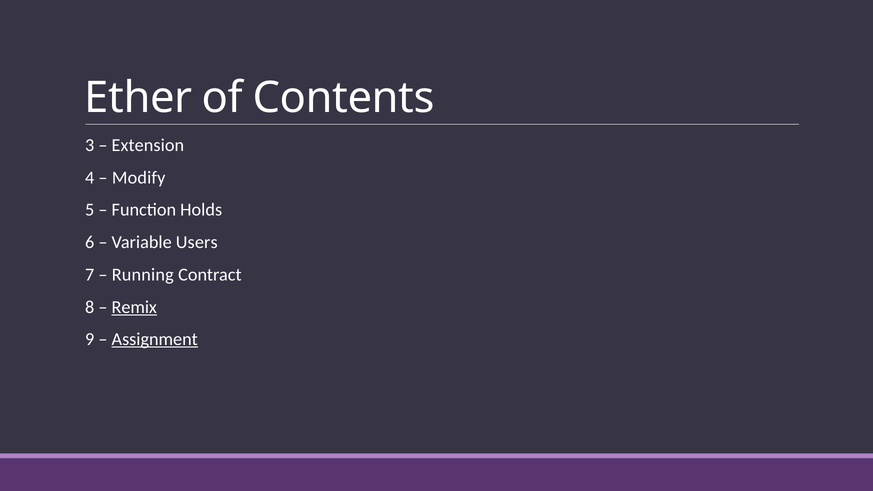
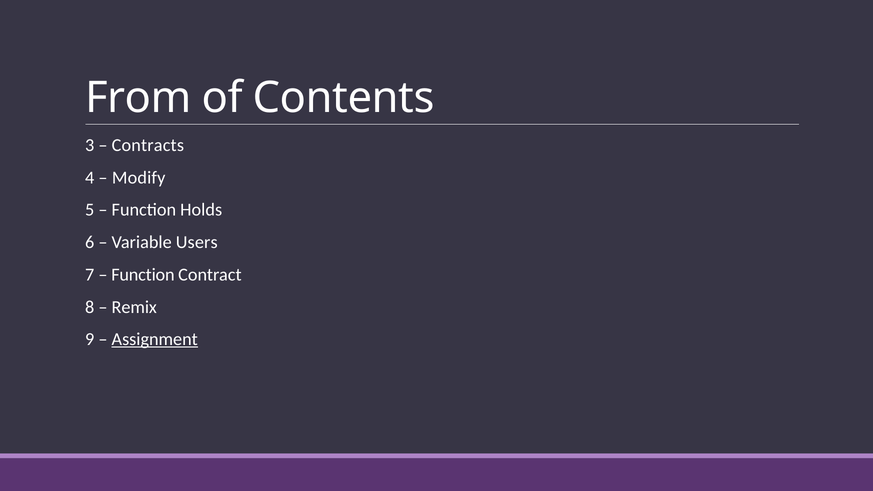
Ether: Ether -> From (138, 98)
Extension: Extension -> Contracts (148, 145)
Running: Running -> Function (143, 275)
Remix underline: present -> none (134, 307)
